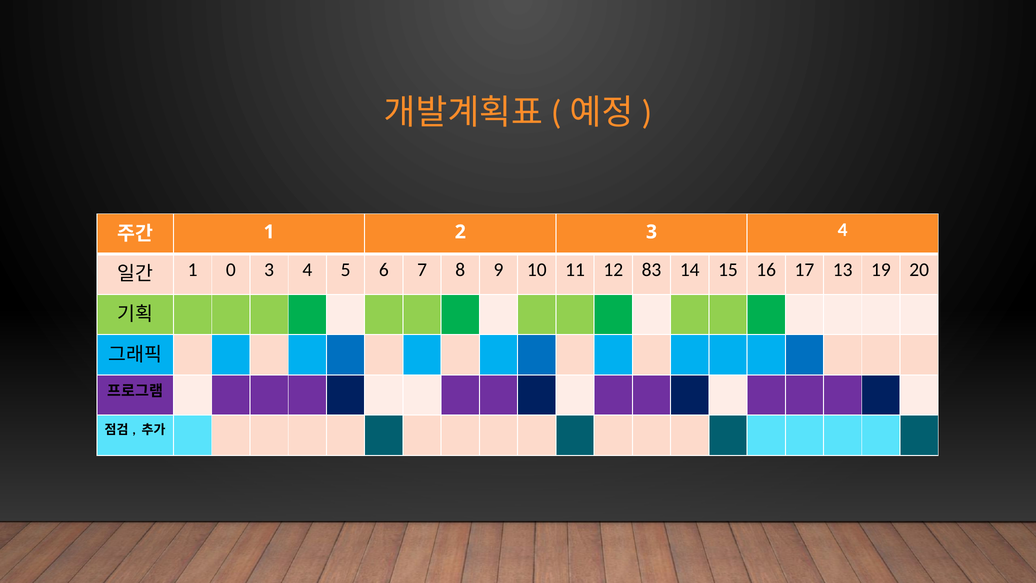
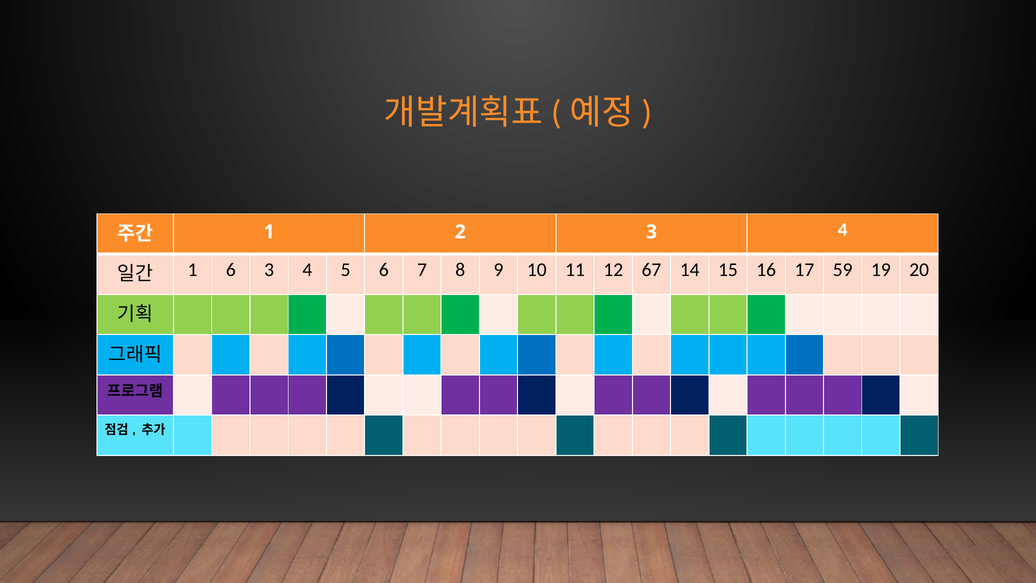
1 0: 0 -> 6 (231, 270)
83: 83 -> 67 (651, 270)
13: 13 -> 59 (843, 270)
